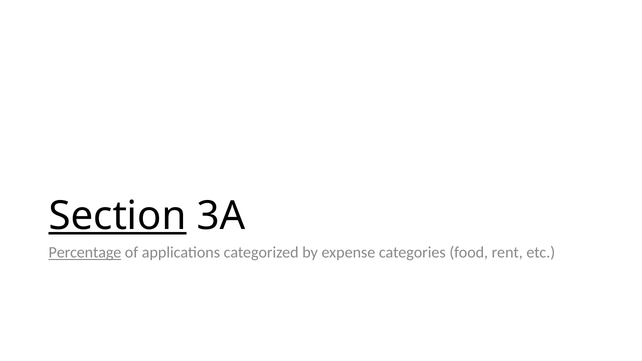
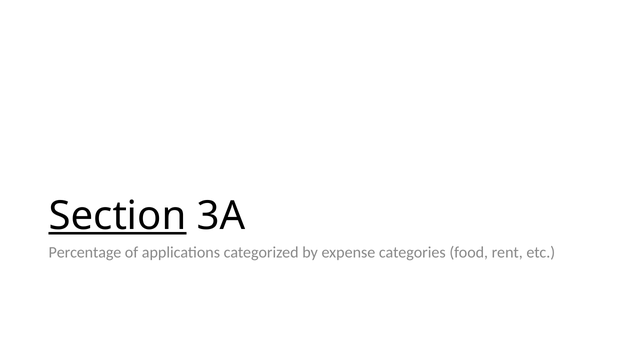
Percentage underline: present -> none (85, 253)
